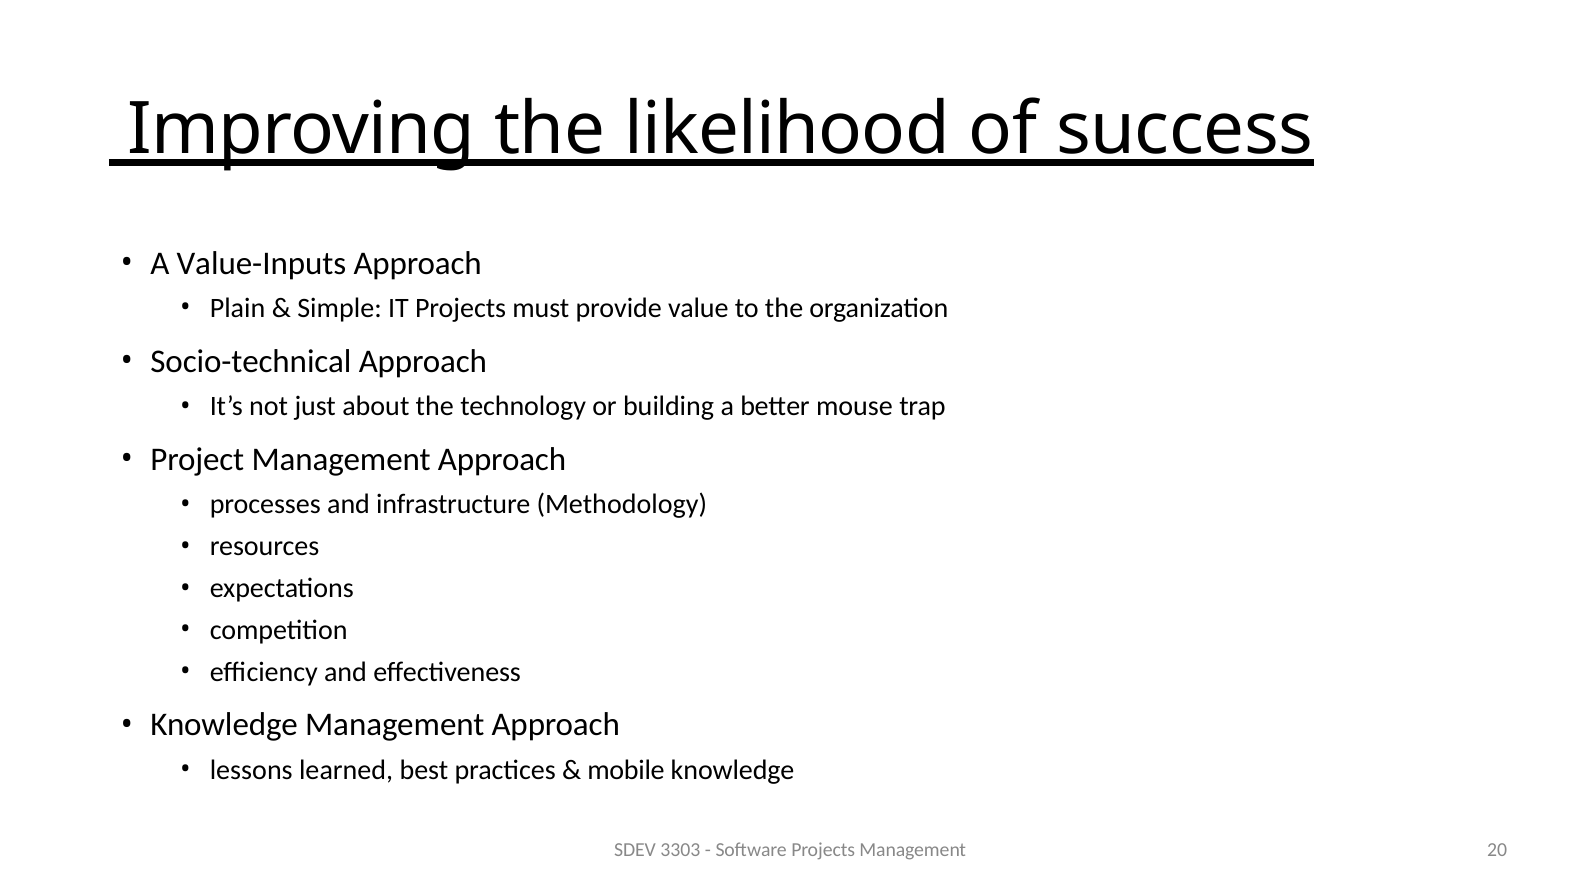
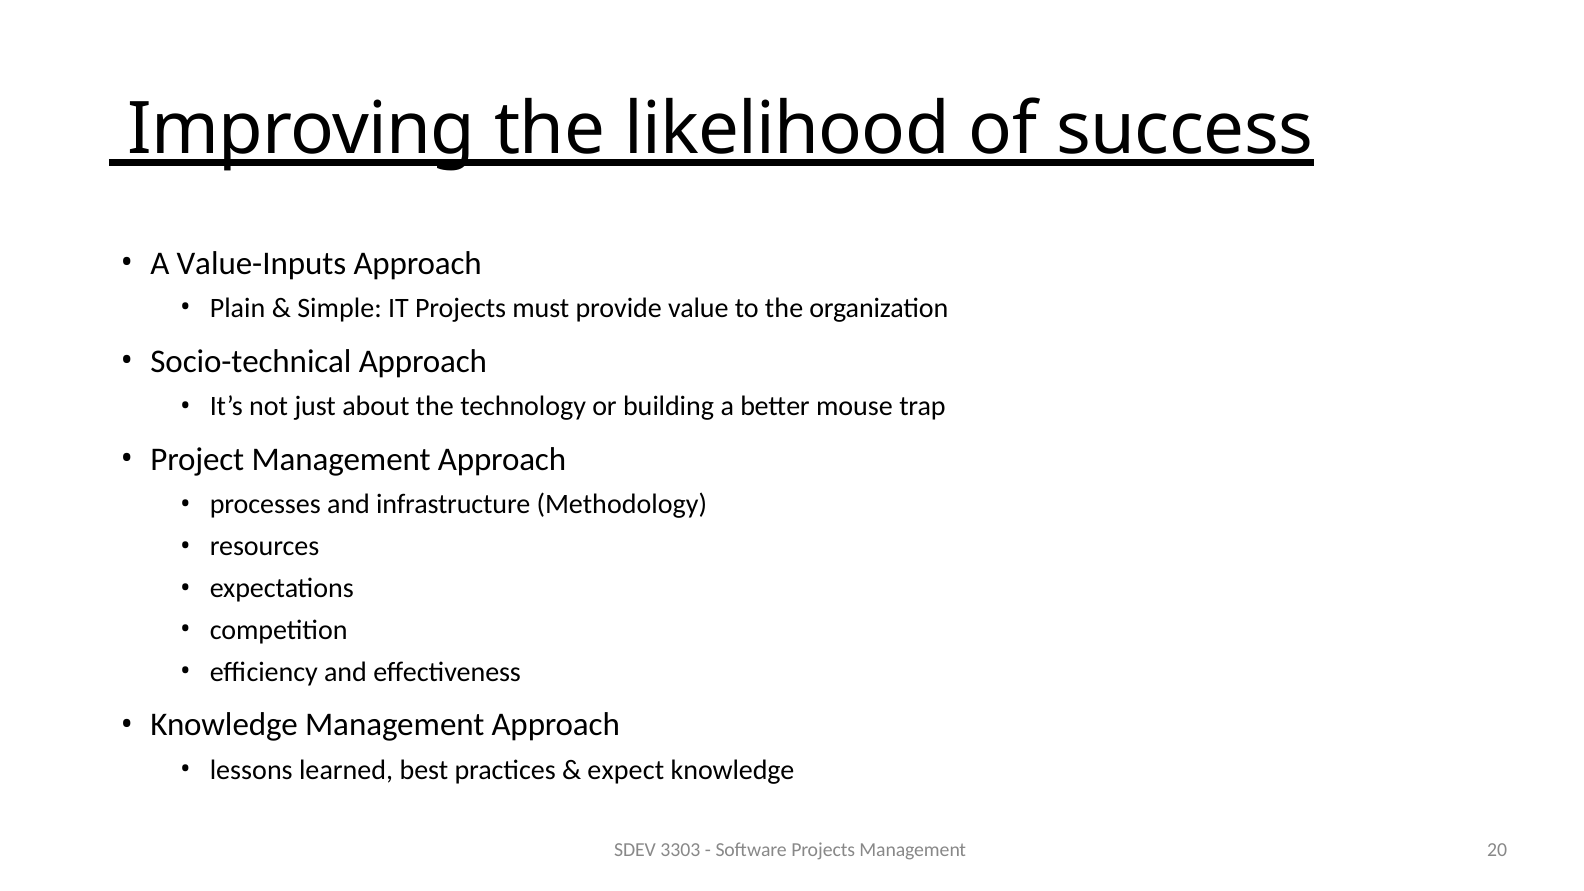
mobile: mobile -> expect (626, 770)
